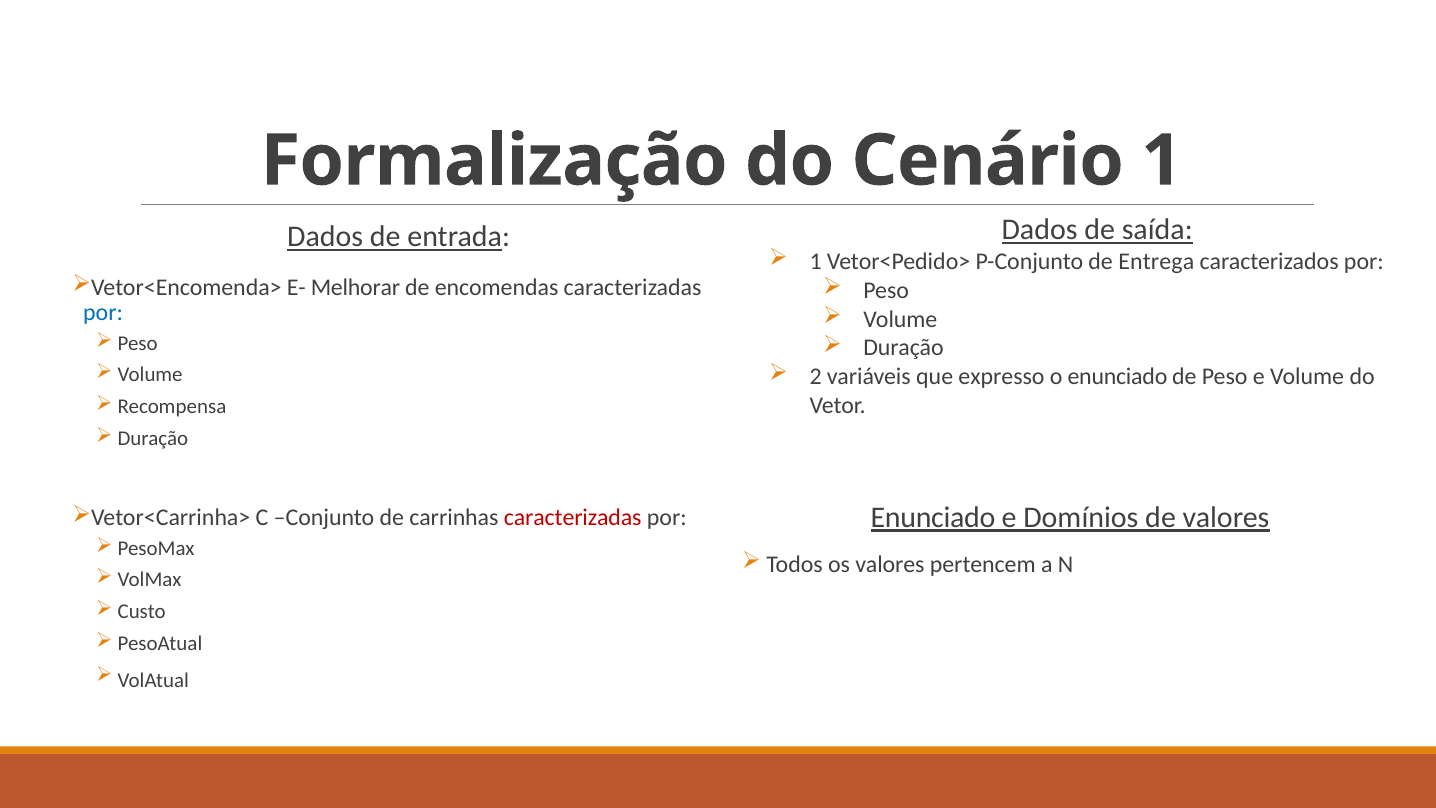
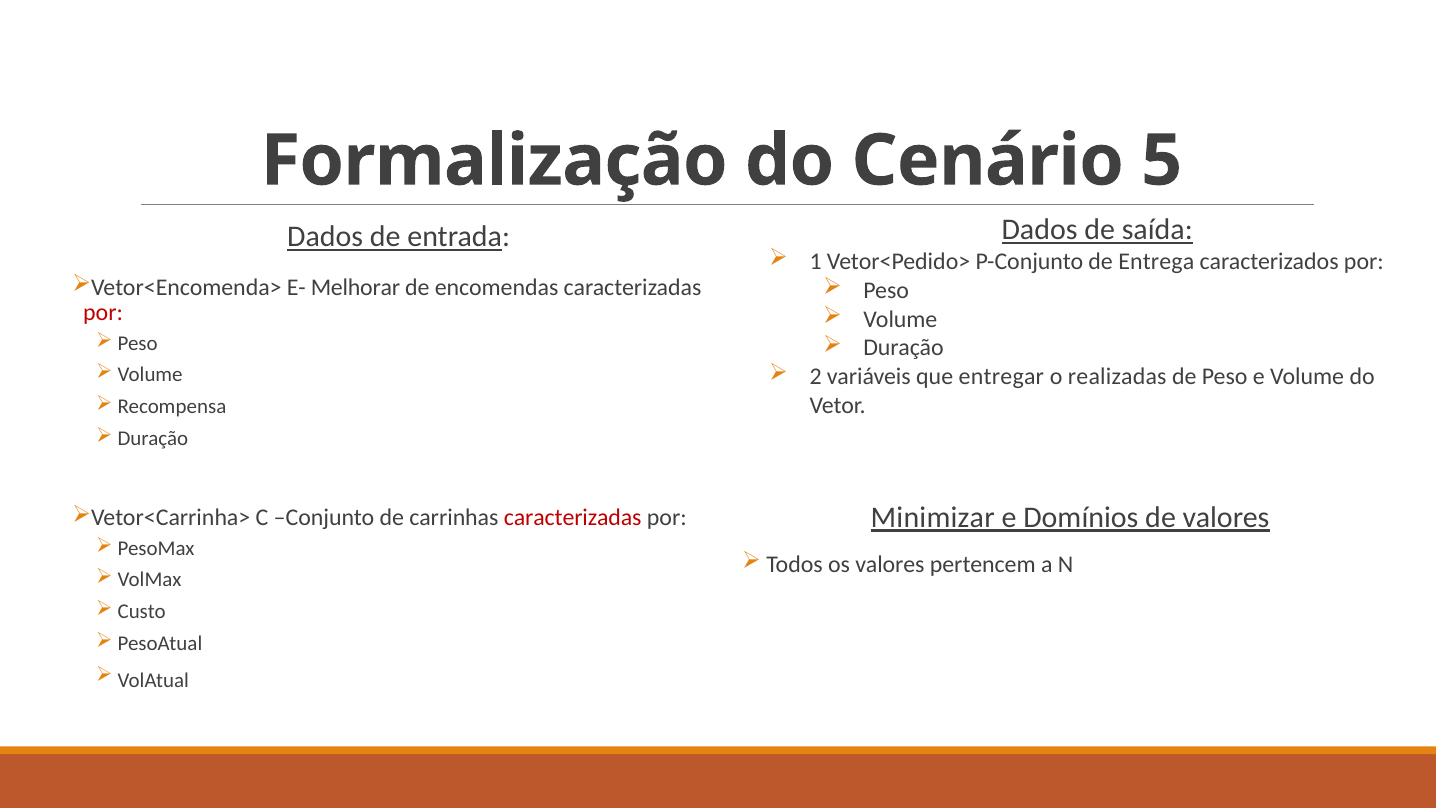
Cenário 1: 1 -> 5 (1162, 161)
por colour: blue -> red (103, 313)
expresso: expresso -> entregar (1001, 377)
o enunciado: enunciado -> realizadas (1117, 377)
Enunciado: Enunciado -> Minimizar (933, 518)
